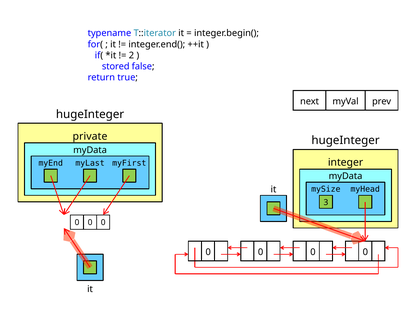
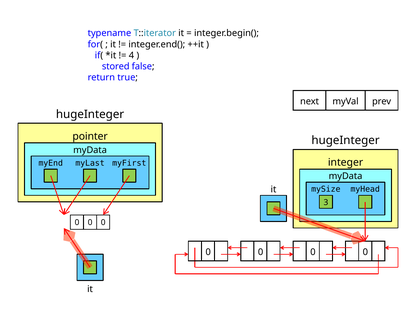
2: 2 -> 4 (131, 55)
private: private -> pointer (90, 136)
